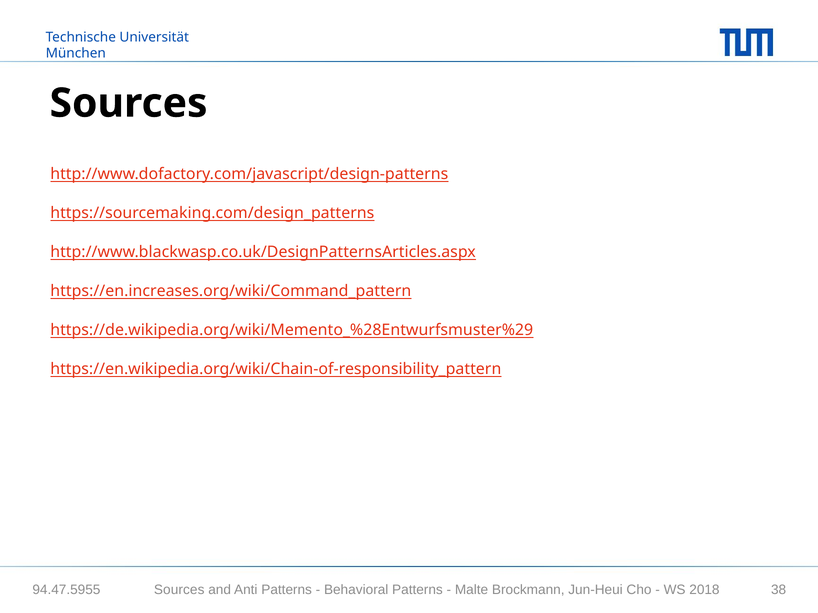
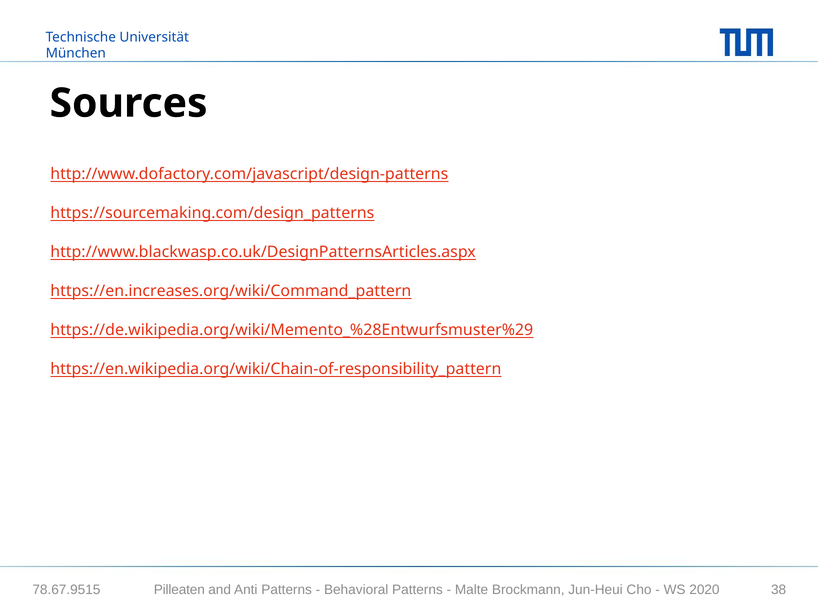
94.47.5955: 94.47.5955 -> 78.67.9515 (66, 590)
Sources: Sources -> Pilleaten (179, 590)
2018: 2018 -> 2020 (704, 590)
